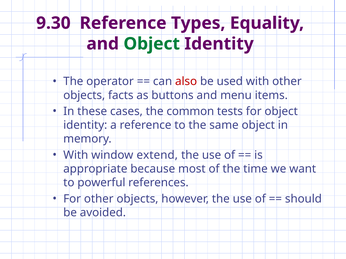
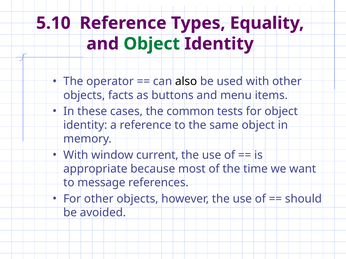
9.30: 9.30 -> 5.10 (53, 23)
also colour: red -> black (186, 82)
extend: extend -> current (157, 155)
powerful: powerful -> message (101, 183)
